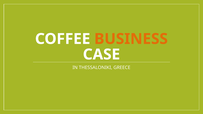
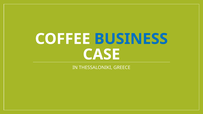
BUSINESS colour: orange -> blue (131, 39)
